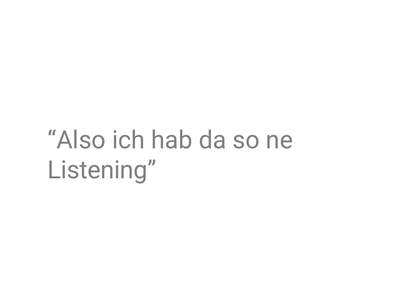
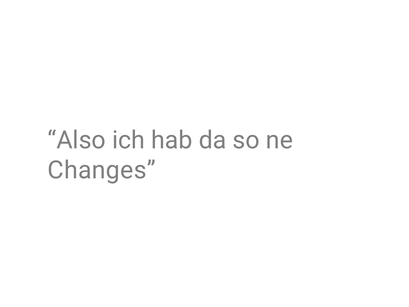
Listening: Listening -> Changes (102, 170)
